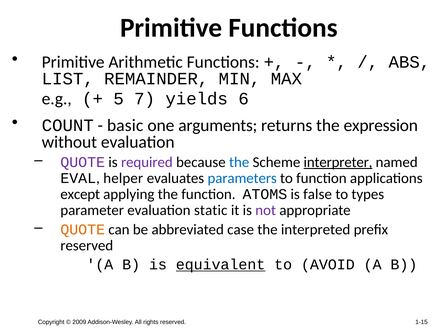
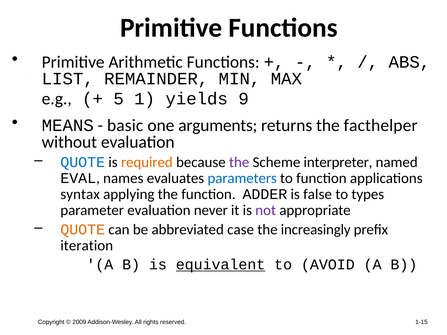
7: 7 -> 1 (145, 99)
6: 6 -> 9 (244, 99)
COUNT: COUNT -> MEANS (68, 126)
expression: expression -> facthelper (381, 126)
QUOTE colour: purple -> blue (83, 162)
required colour: purple -> orange (147, 162)
the colour: blue -> purple (239, 162)
interpreter underline: present -> none (338, 162)
helper: helper -> names (123, 178)
except: except -> syntax (80, 194)
ATOMS: ATOMS -> ADDER (265, 194)
static: static -> never (211, 211)
interpreted: interpreted -> increasingly (316, 230)
reserved: reserved -> iteration (87, 246)
